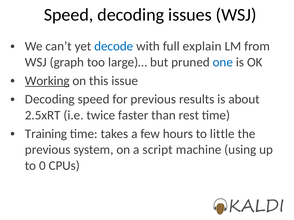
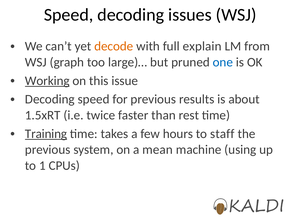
decode colour: blue -> orange (114, 46)
2.5xRT: 2.5xRT -> 1.5xRT (43, 115)
Training underline: none -> present (46, 134)
little: little -> staff (222, 134)
script: script -> mean (158, 150)
0: 0 -> 1 (42, 166)
